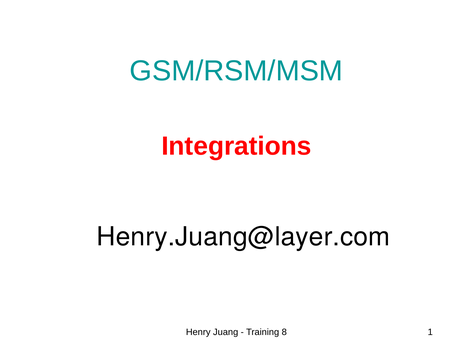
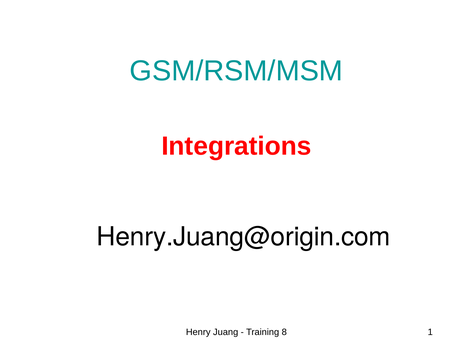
Henry.Juang@layer.com: Henry.Juang@layer.com -> Henry.Juang@origin.com (244, 237)
